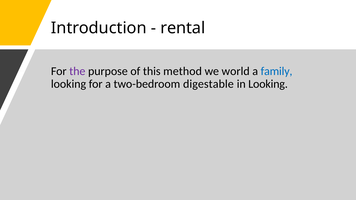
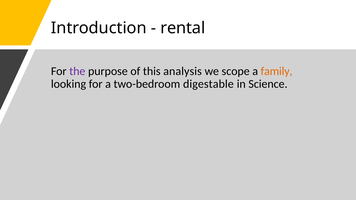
method: method -> analysis (183, 71)
world: world -> scope (236, 71)
family colour: blue -> orange (277, 71)
in Looking: Looking -> Science (268, 84)
